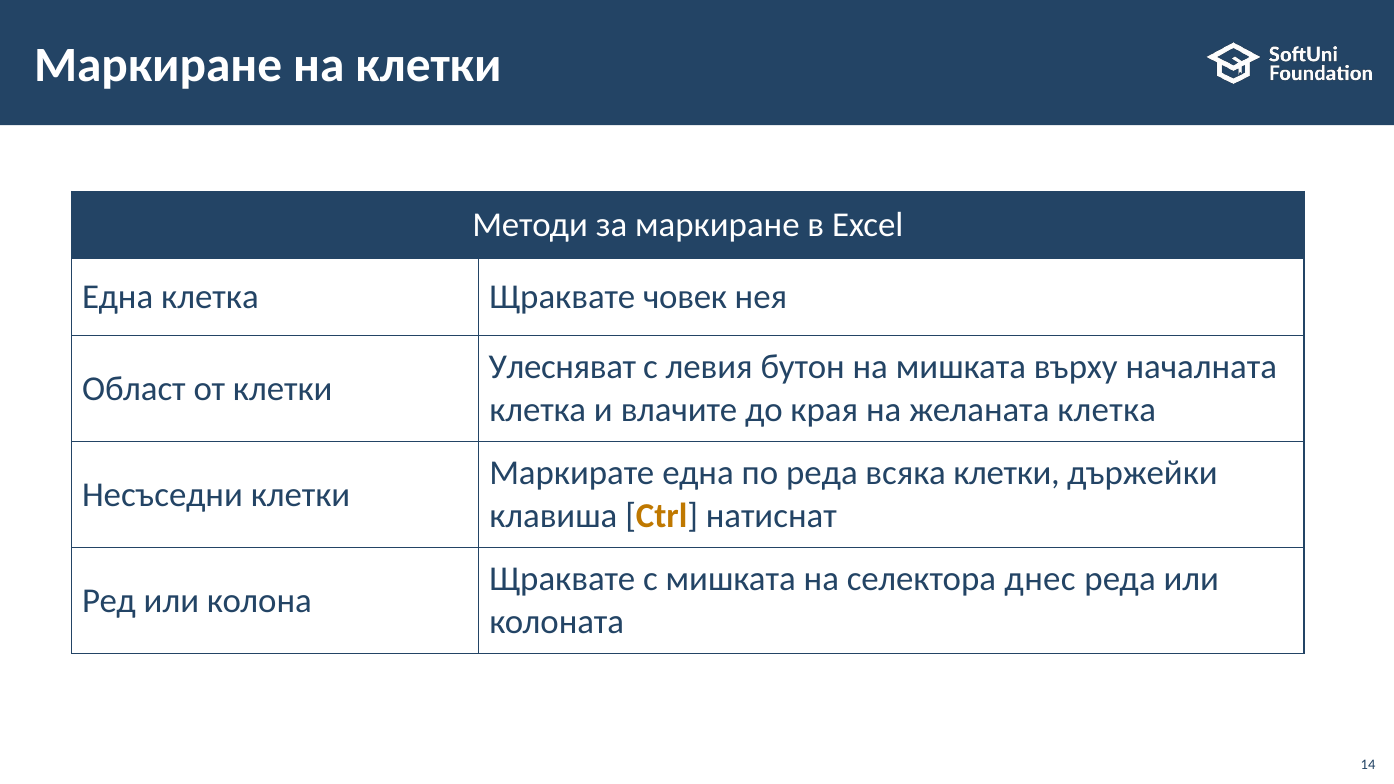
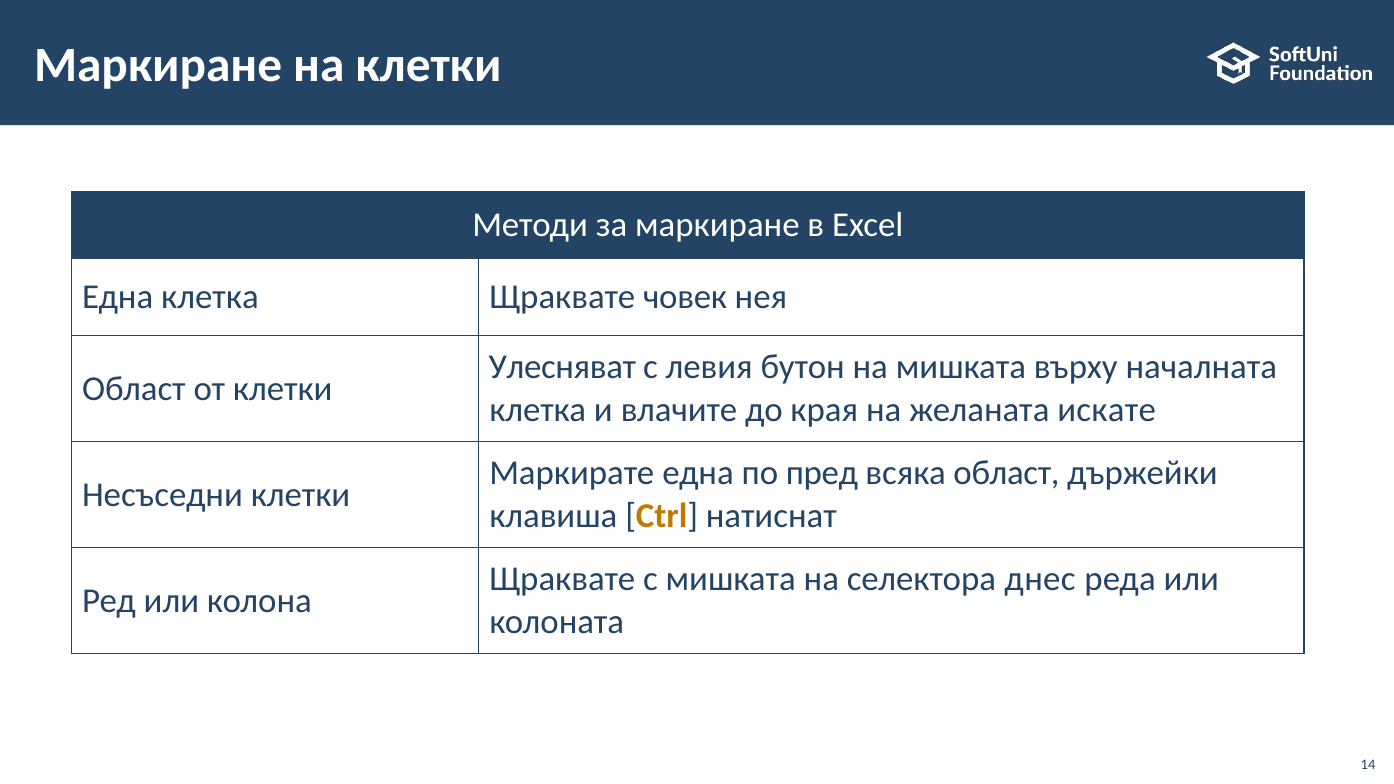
желаната клетка: клетка -> искате (1107, 410)
по реда: реда -> пред (822, 473)
всяка клетки: клетки -> област (1007, 473)
